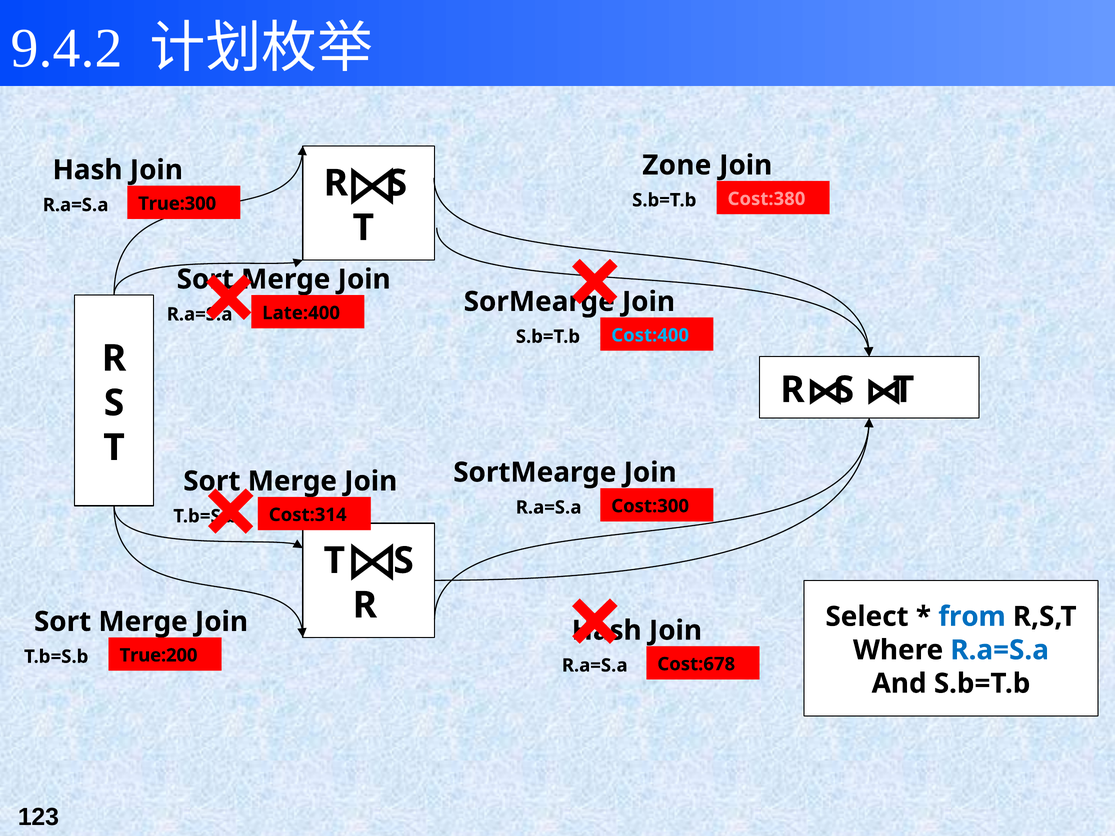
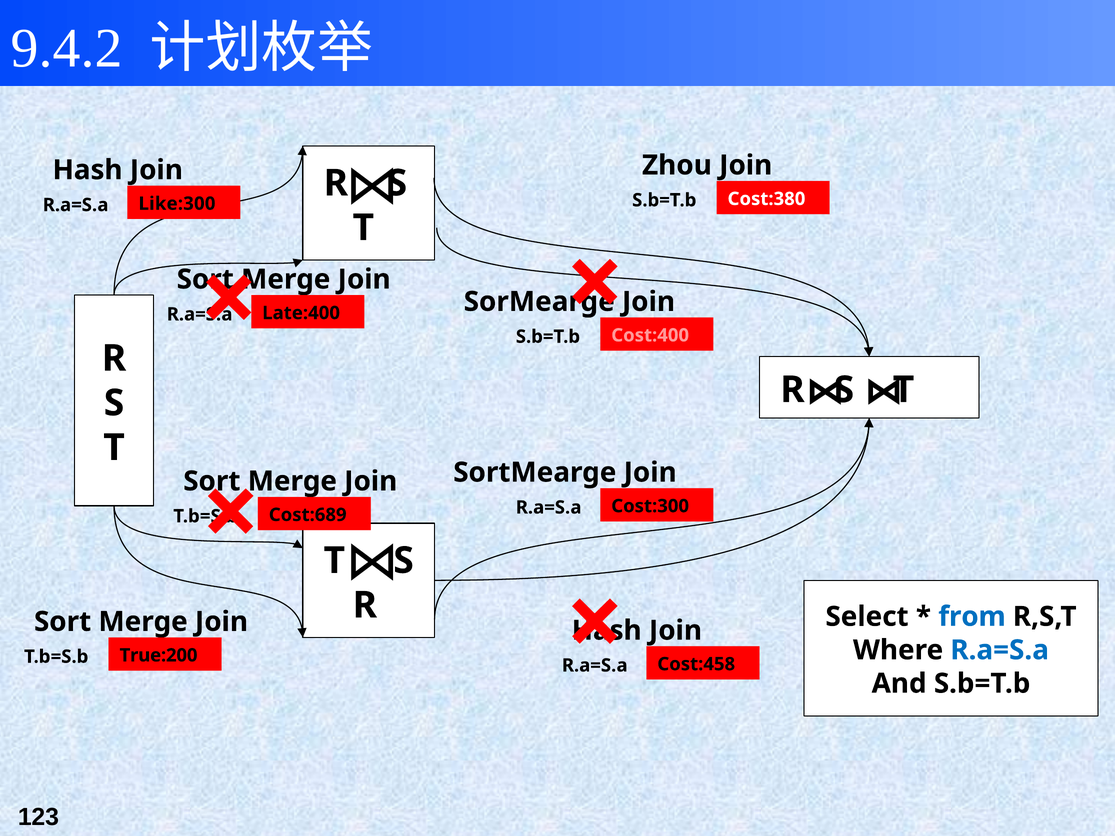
Zone: Zone -> Zhou (677, 165)
Cost:380 colour: pink -> white (766, 199)
True:300: True:300 -> Like:300 (177, 204)
Cost:400 colour: light blue -> pink (650, 335)
Cost:314: Cost:314 -> Cost:689 (308, 515)
Cost:678: Cost:678 -> Cost:458 (696, 664)
